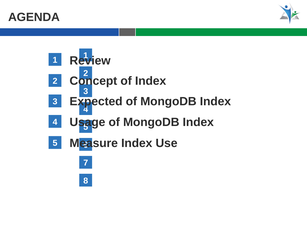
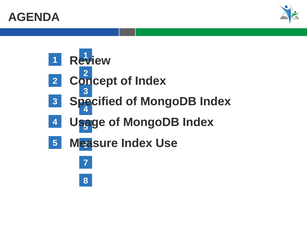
Expected: Expected -> Specified (96, 102)
